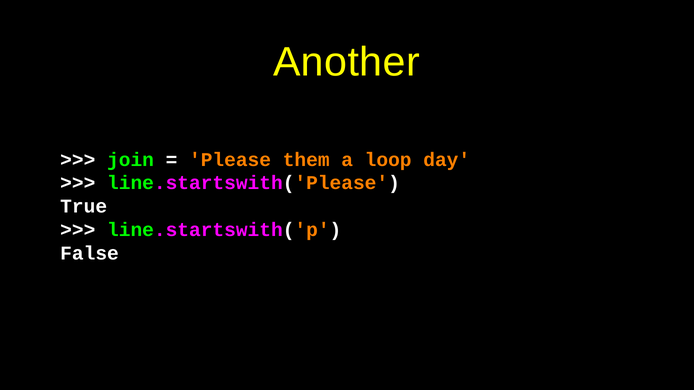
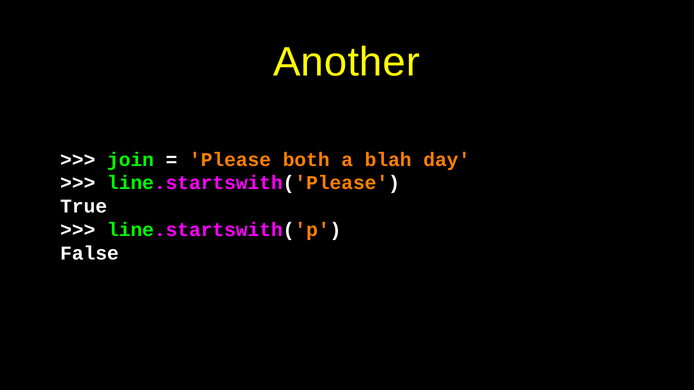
them: them -> both (306, 160)
loop: loop -> blah (388, 160)
